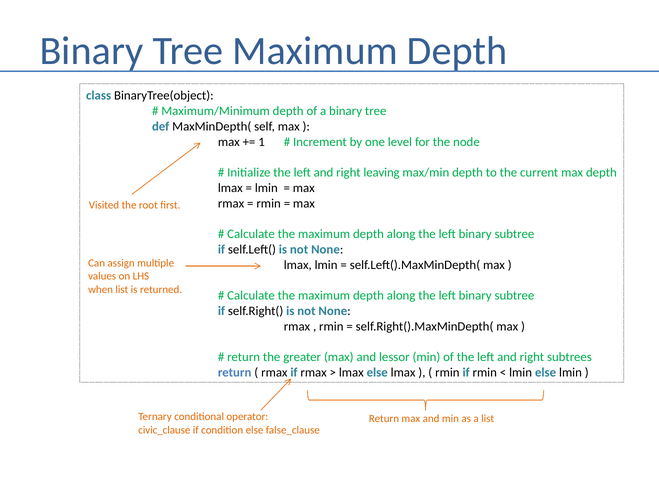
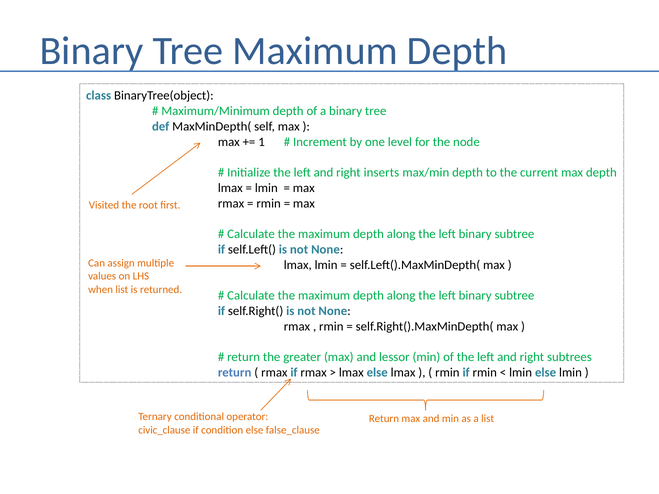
leaving: leaving -> inserts (381, 173)
